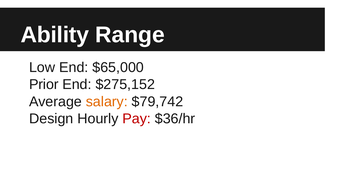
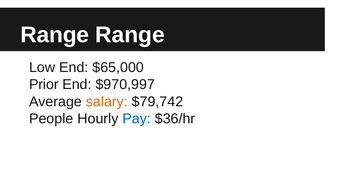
Ability: Ability -> Range (55, 35)
$275,152: $275,152 -> $970,997 (125, 85)
Design: Design -> People (51, 119)
Pay colour: red -> blue (137, 119)
